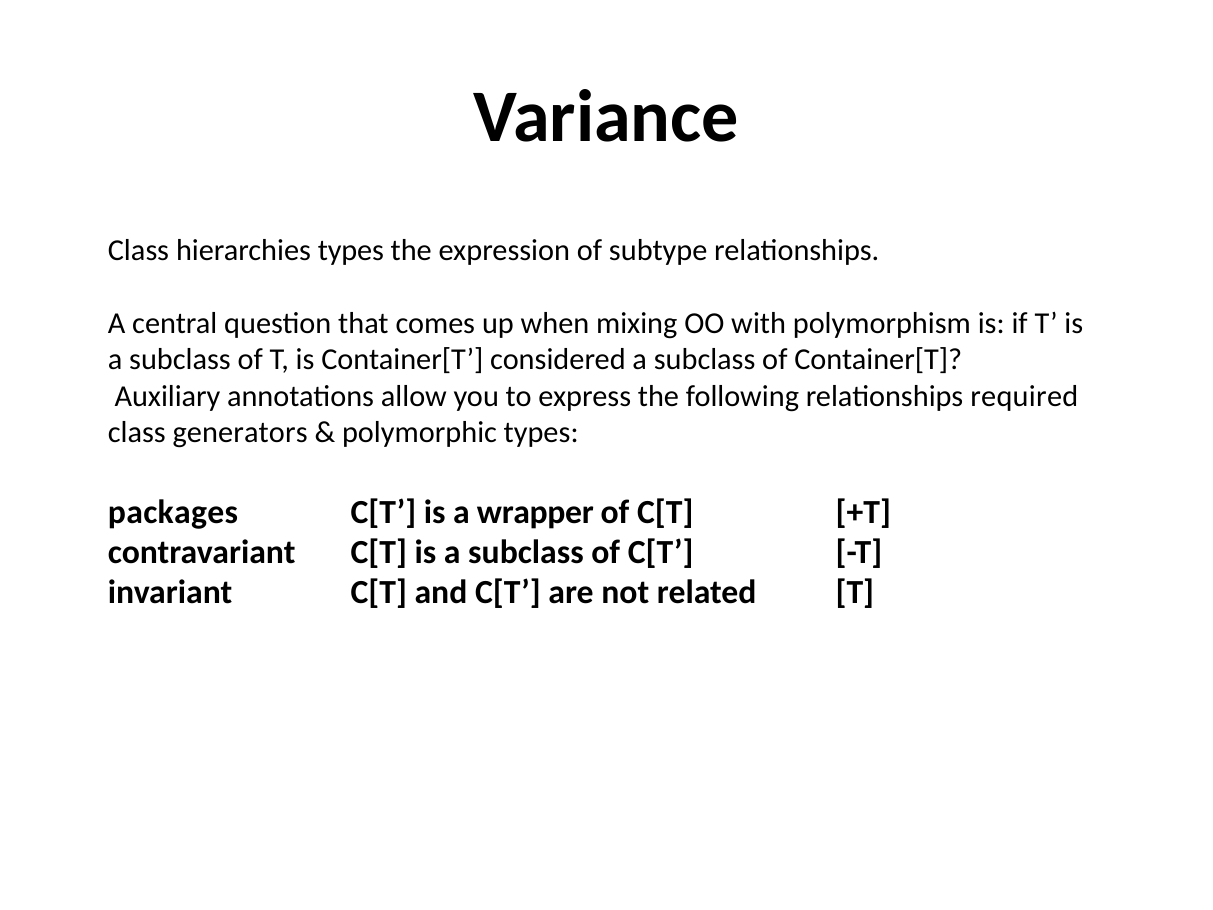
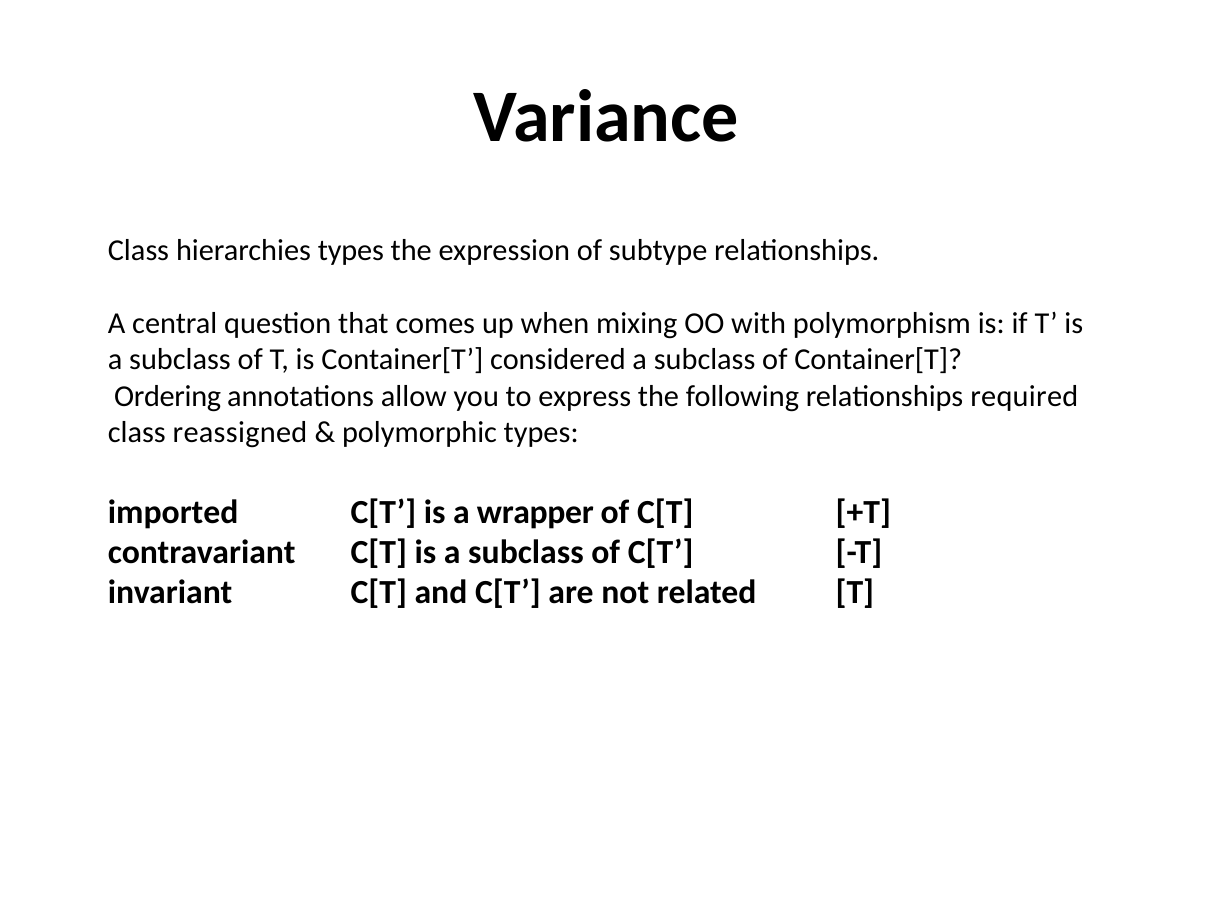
Auxiliary: Auxiliary -> Ordering (168, 396)
generators: generators -> reassigned (240, 433)
packages: packages -> imported (173, 512)
